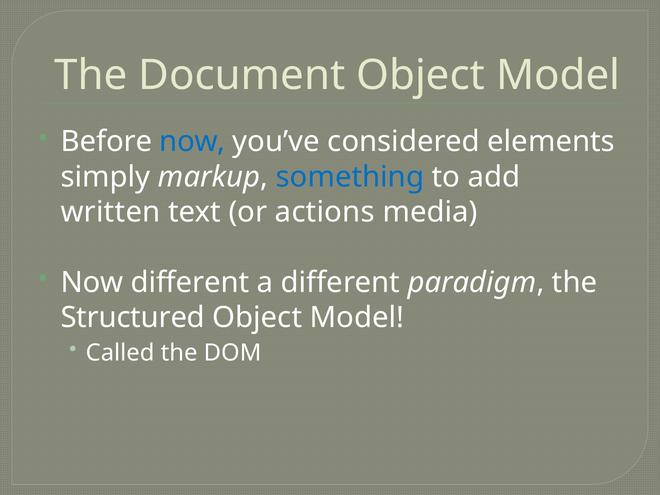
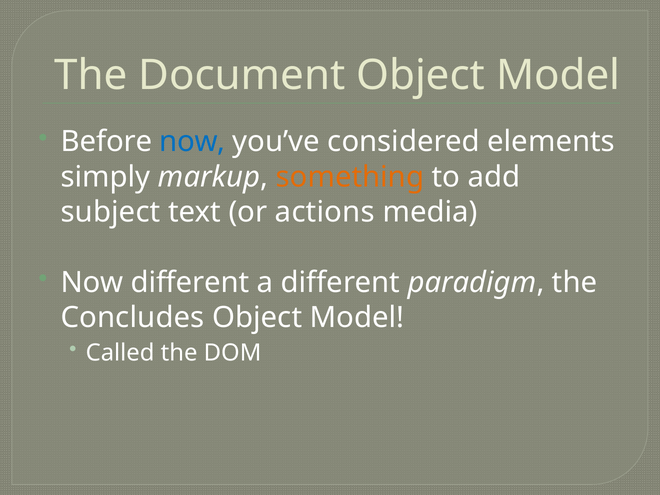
something colour: blue -> orange (350, 177)
written: written -> subject (111, 212)
Structured: Structured -> Concludes (133, 318)
